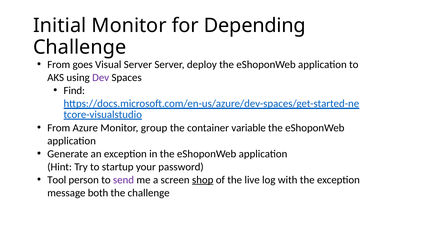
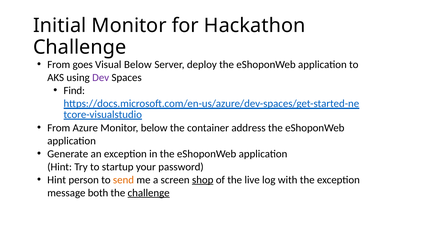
Depending: Depending -> Hackathon (255, 26)
Visual Server: Server -> Below (138, 65)
Monitor group: group -> below (154, 128)
variable: variable -> address (249, 128)
Tool: Tool -> Hint (57, 180)
send colour: purple -> orange (124, 180)
challenge underline: none -> present (149, 193)
